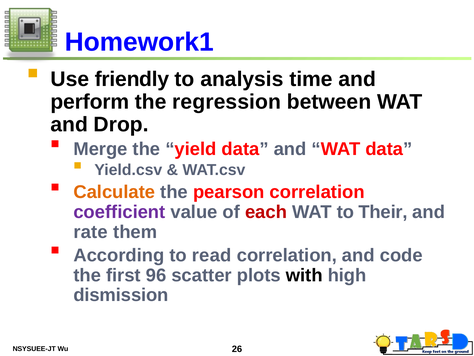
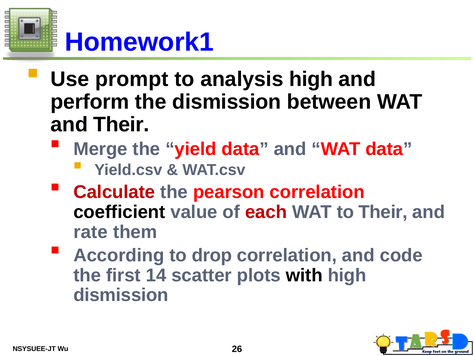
friendly: friendly -> prompt (132, 79)
analysis time: time -> high (311, 79)
the regression: regression -> dismission (227, 102)
and Drop: Drop -> Their (121, 124)
Calculate colour: orange -> red (114, 192)
coefficient colour: purple -> black (119, 212)
read: read -> drop (212, 255)
96: 96 -> 14 (156, 275)
